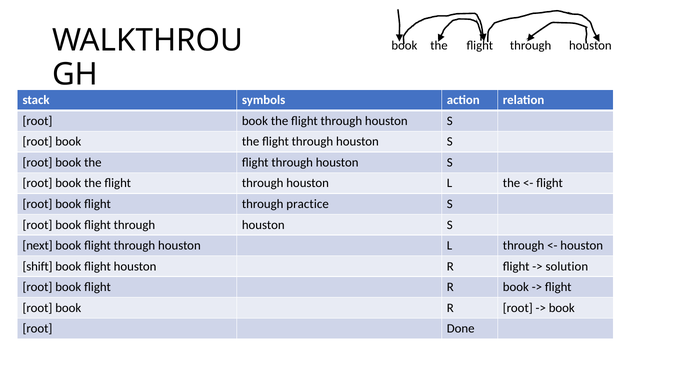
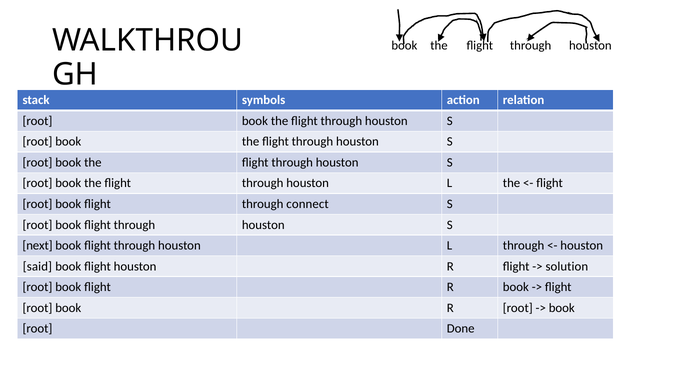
practice: practice -> connect (308, 204)
shift: shift -> said (37, 266)
